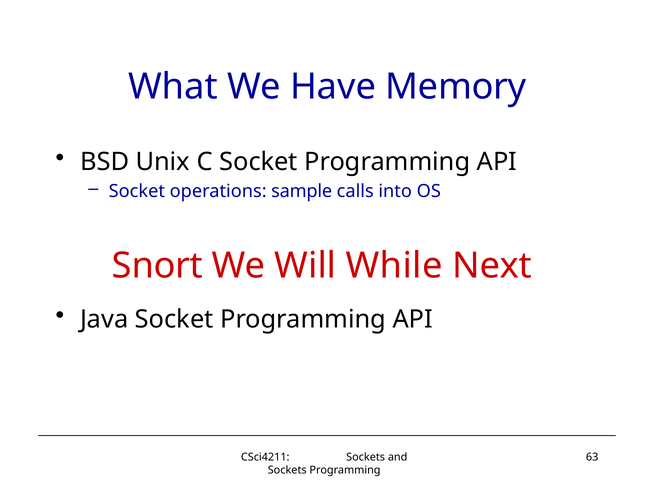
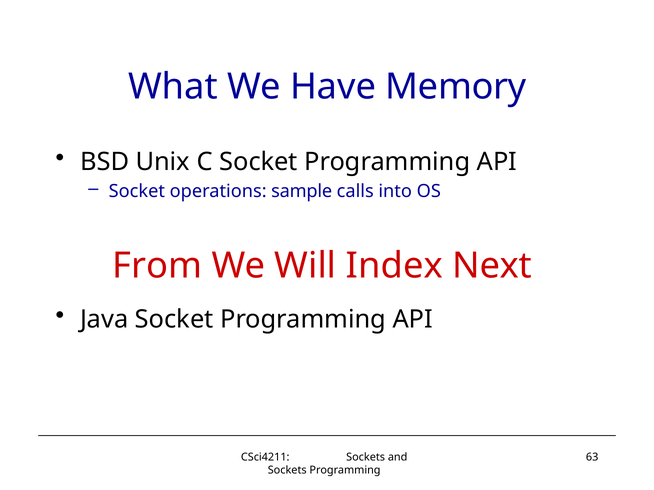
Snort: Snort -> From (157, 266)
While: While -> Index (394, 266)
